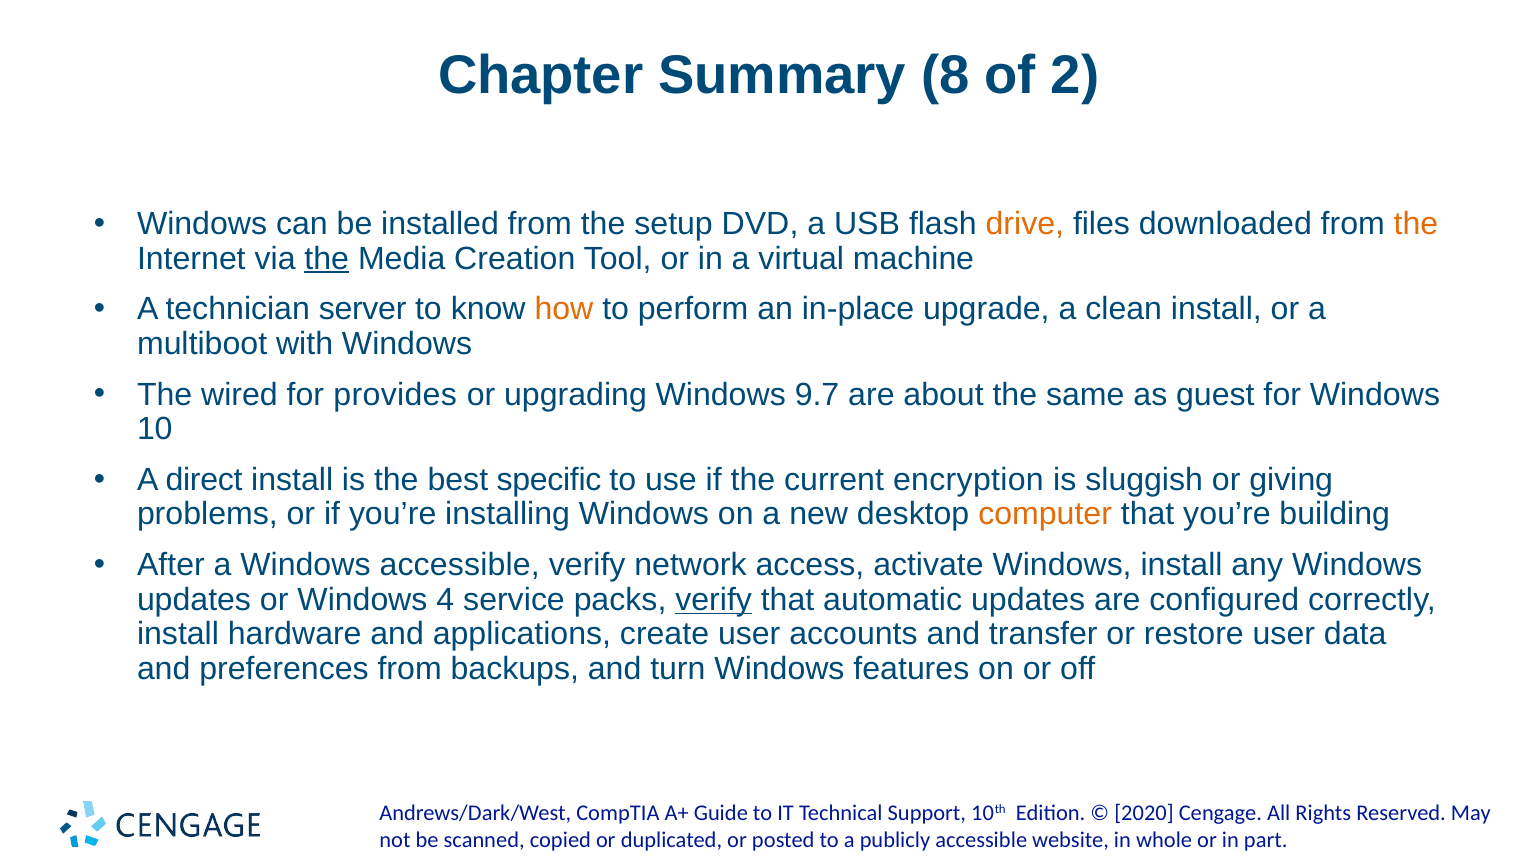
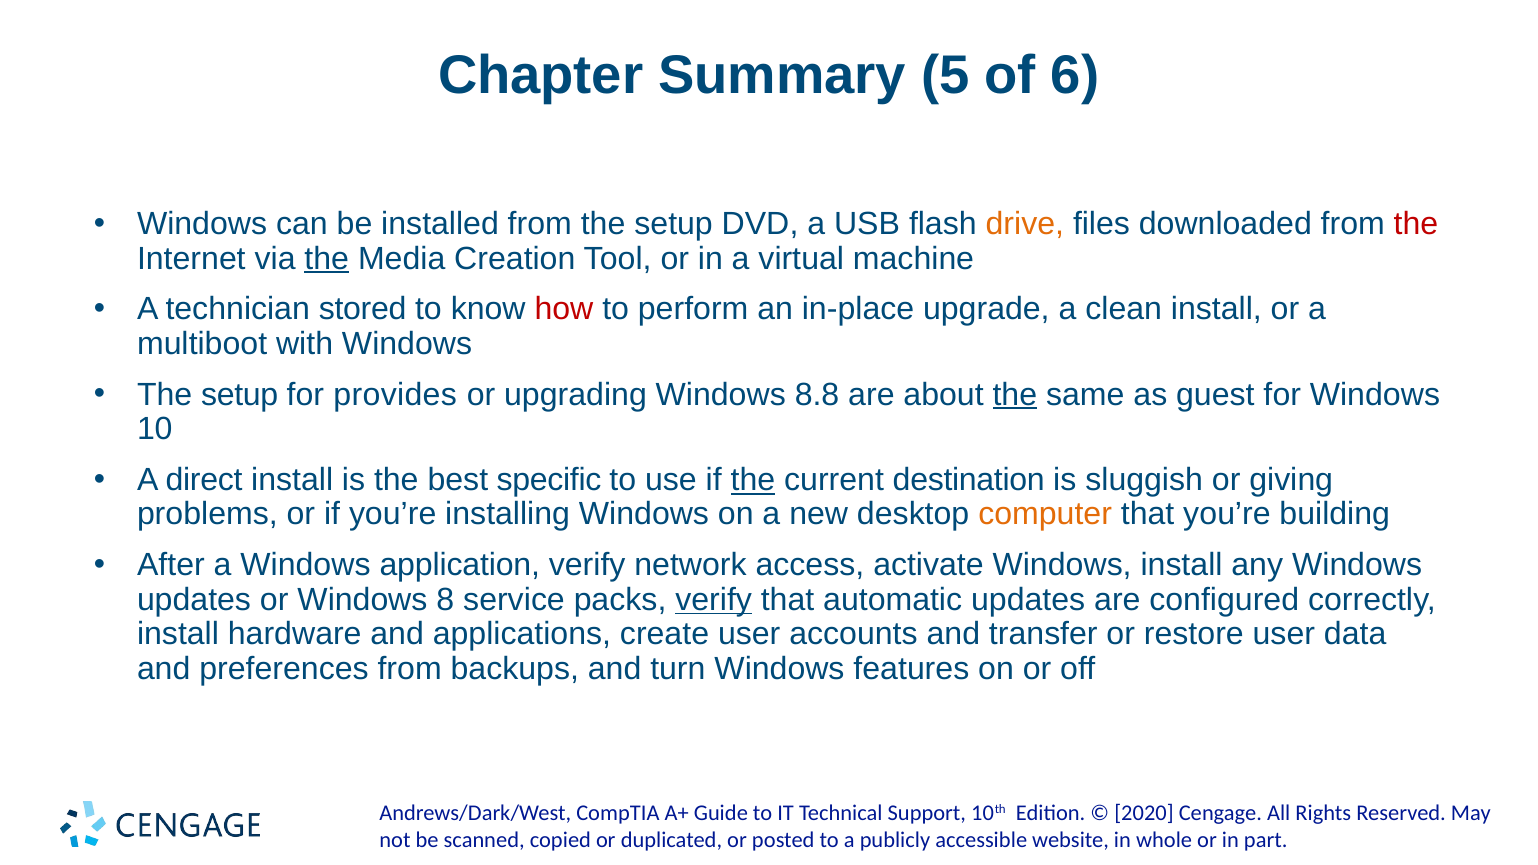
8: 8 -> 5 (945, 75)
2: 2 -> 6 (1075, 75)
the colour: orange -> red (1416, 224)
server: server -> stored (363, 309)
how colour: orange -> red (564, 309)
wired: wired -> setup (240, 395)
9.7: 9.7 -> 8.8 (817, 395)
the underline: none -> present (1015, 395)
the underline: none -> present (753, 480)
encryption: encryption -> destination (969, 480)
Windows accessible: accessible -> application (460, 565)
4: 4 -> 8 (445, 600)
